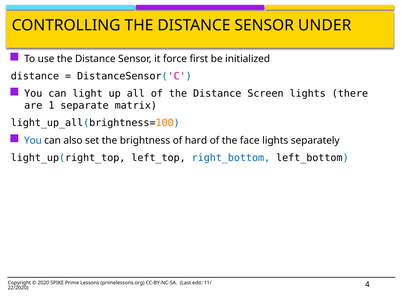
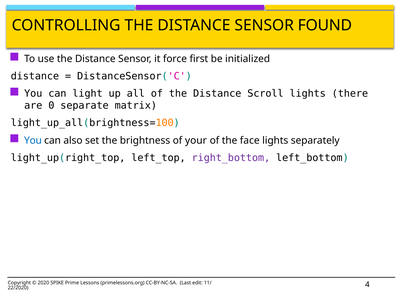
UNDER: UNDER -> FOUND (325, 25)
Screen: Screen -> Scroll (265, 93)
1: 1 -> 0 (51, 106)
hard: hard -> your (196, 140)
right_bottom colour: blue -> purple (231, 158)
